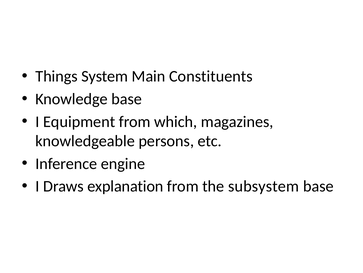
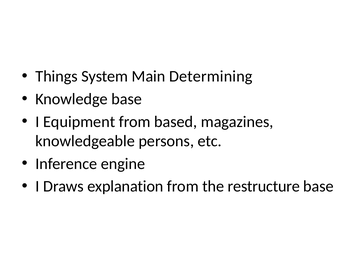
Constituents: Constituents -> Determining (211, 76)
which: which -> based (176, 121)
subsystem: subsystem -> restructure (264, 186)
